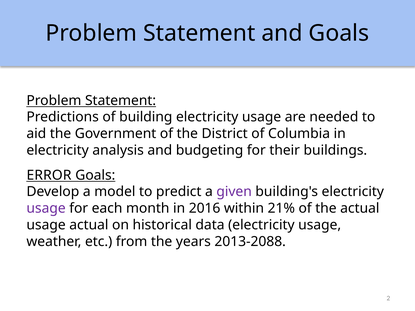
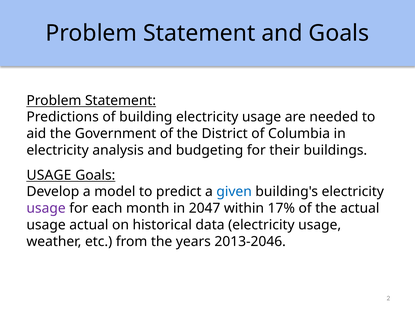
ERROR: ERROR -> USAGE (49, 175)
given colour: purple -> blue (234, 192)
2016: 2016 -> 2047 (205, 208)
21%: 21% -> 17% (281, 208)
2013-2088: 2013-2088 -> 2013-2046 (250, 242)
